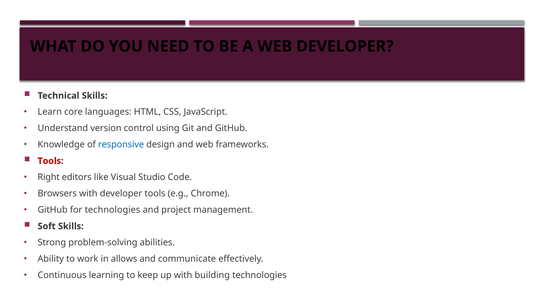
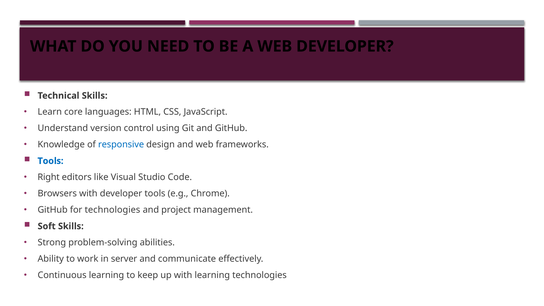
Tools colour: red -> blue (51, 161)
allows: allows -> server (124, 259)
with building: building -> learning (212, 275)
